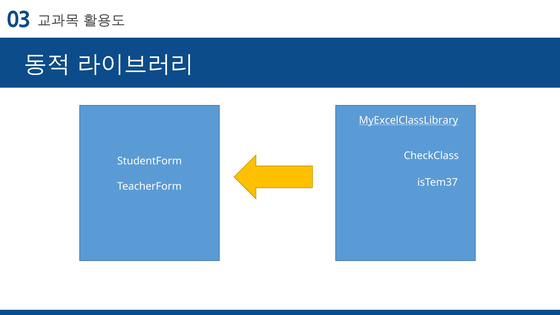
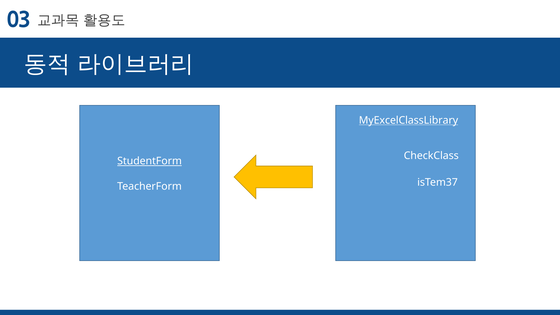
StudentForm underline: none -> present (150, 161)
